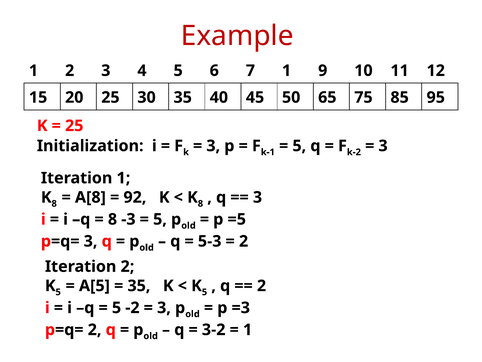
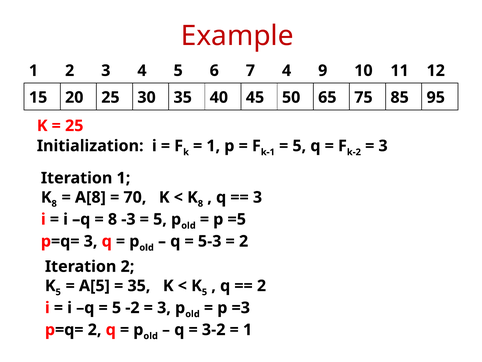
7 1: 1 -> 4 (287, 71)
3: 3 -> 1 (213, 146)
92: 92 -> 70 (135, 197)
